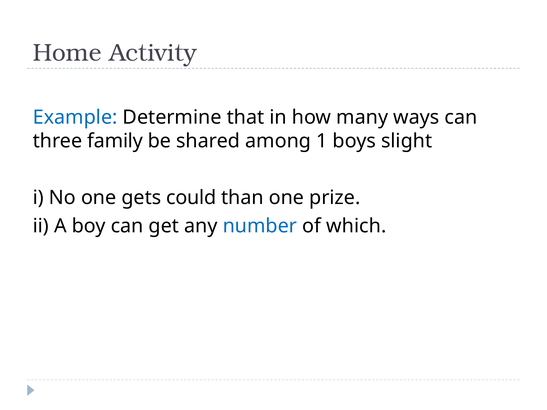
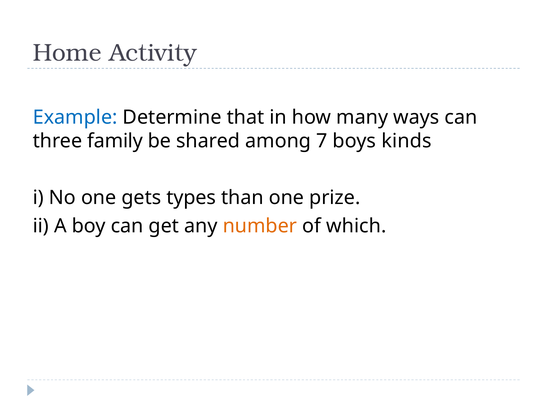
1: 1 -> 7 (322, 141)
slight: slight -> kinds (407, 141)
could: could -> types (191, 198)
number colour: blue -> orange (260, 226)
